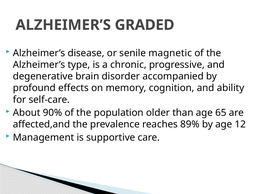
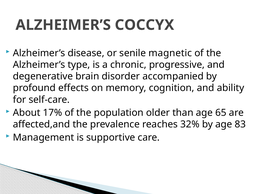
GRADED: GRADED -> COCCYX (144, 25)
90%: 90% -> 17% (53, 113)
89%: 89% -> 32% (190, 125)
12: 12 -> 83 (240, 125)
